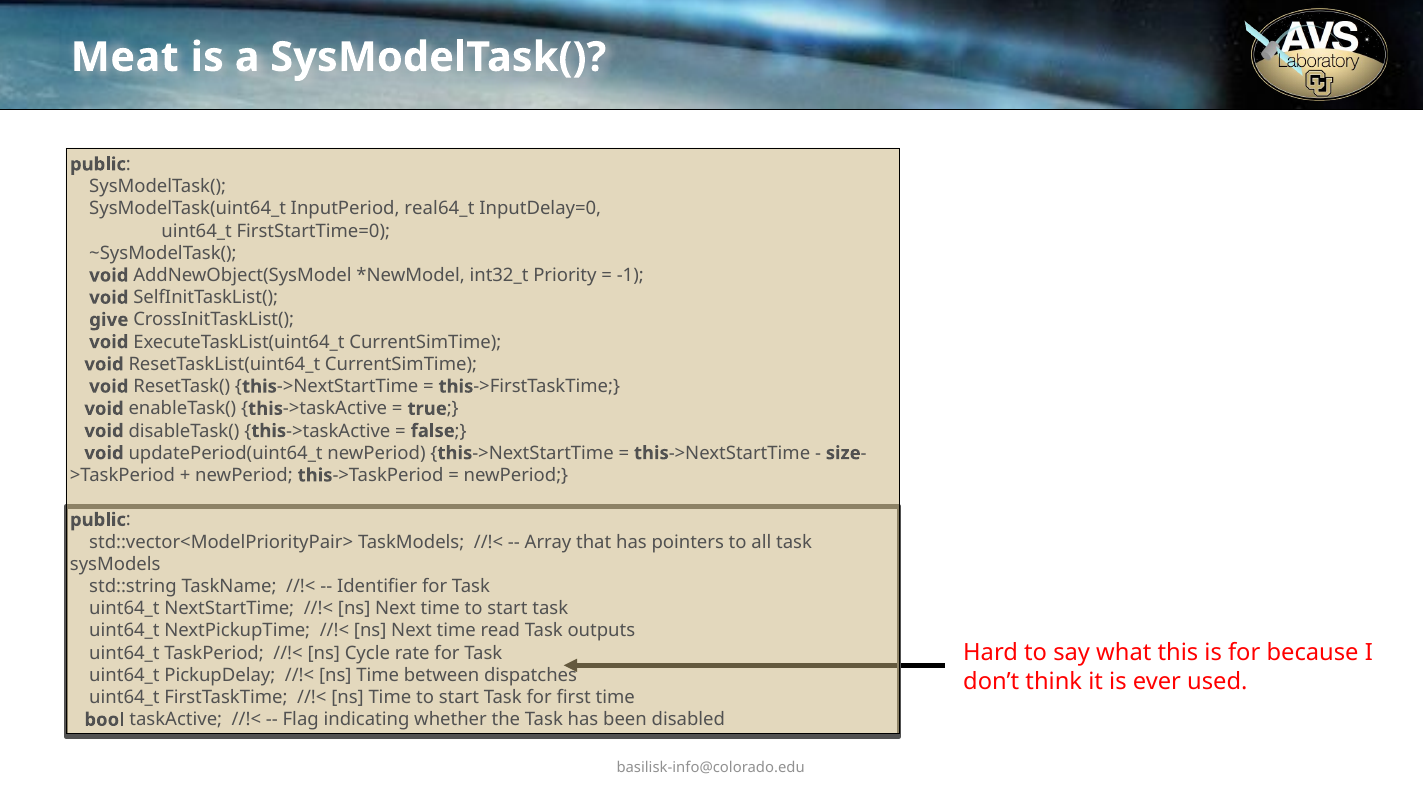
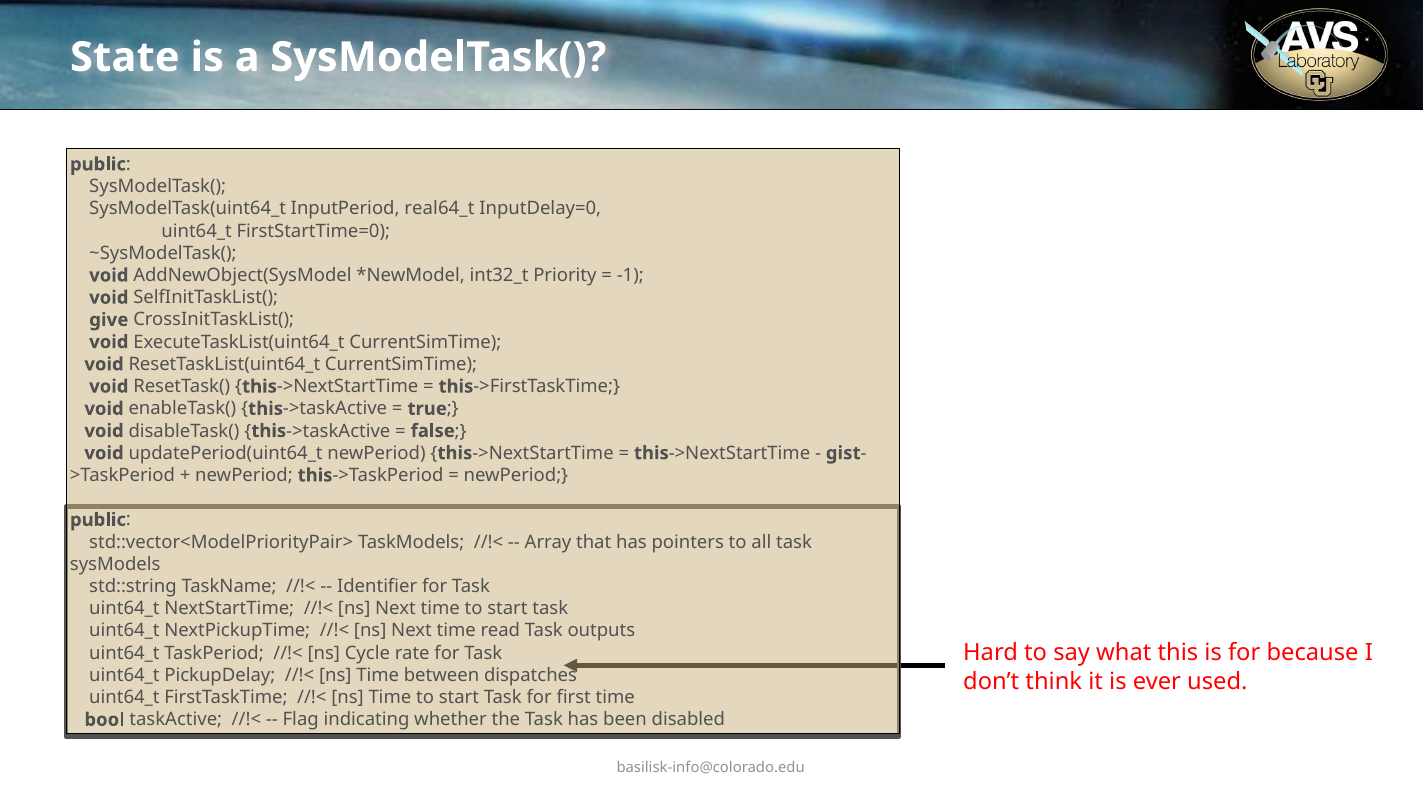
Meat: Meat -> State (125, 57)
size: size -> gist (843, 453)
